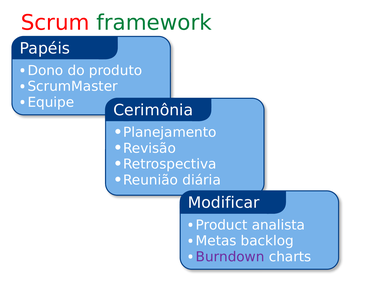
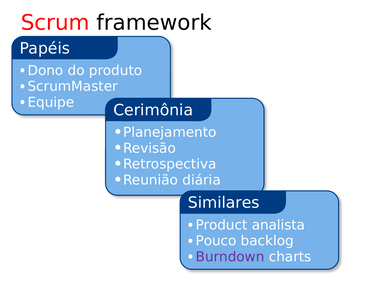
framework colour: green -> black (154, 23)
Modificar: Modificar -> Similares (224, 203)
Metas: Metas -> Pouco (216, 241)
